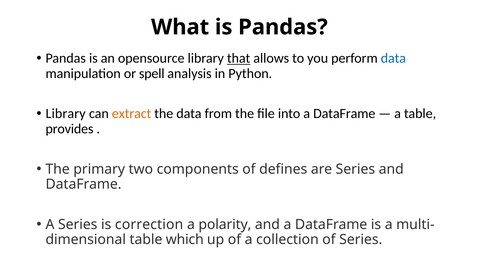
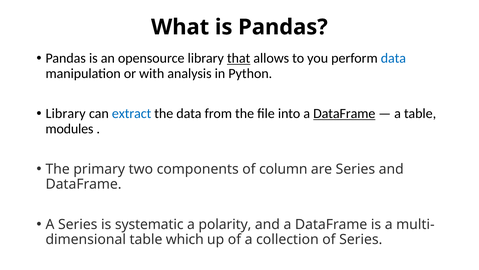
spell: spell -> with (152, 73)
extract colour: orange -> blue (132, 113)
DataFrame underline: none -> present (344, 113)
provides: provides -> modules (69, 129)
defines: defines -> column (283, 169)
correction: correction -> systematic (149, 224)
